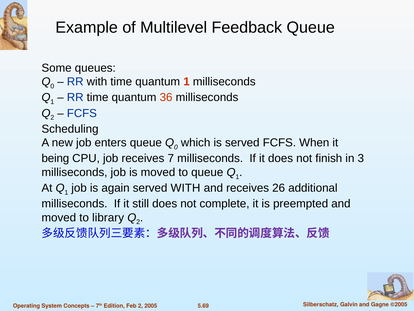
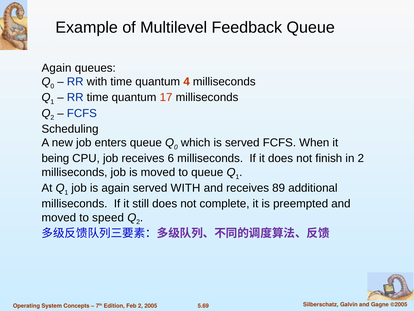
Some: Some -> Again (57, 68)
quantum 1: 1 -> 4 (187, 82)
36: 36 -> 17 (166, 97)
7: 7 -> 6 (171, 158)
in 3: 3 -> 2 (361, 158)
26: 26 -> 89 (279, 188)
library: library -> speed (108, 217)
